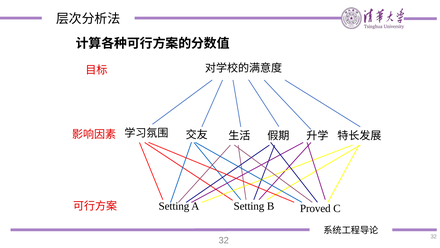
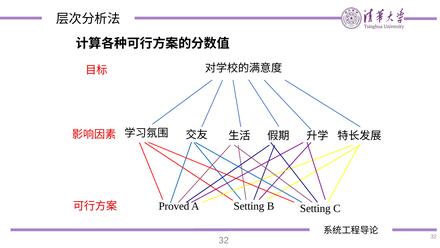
Setting: Setting -> Proved (174, 206)
A Proved: Proved -> Setting (315, 208)
